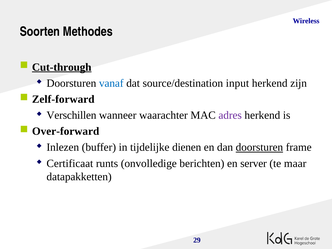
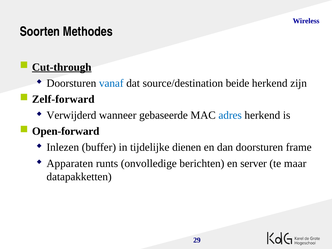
input: input -> beide (238, 83)
Verschillen: Verschillen -> Verwijderd (71, 115)
waarachter: waarachter -> gebaseerde (164, 115)
adres colour: purple -> blue (230, 115)
Over-forward: Over-forward -> Open-forward (66, 131)
doorsturen underline: present -> none (259, 147)
Certificaat: Certificaat -> Apparaten (70, 163)
